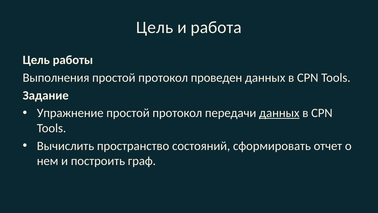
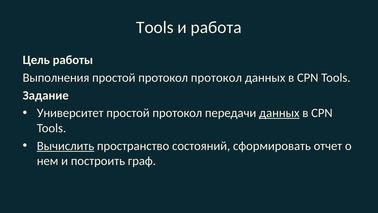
Цель: Цель -> Tools (155, 27)
протокол проведен: проведен -> протокол (216, 78)
Упражнение: Упражнение -> Университет (70, 113)
Вычислить underline: none -> present (66, 146)
